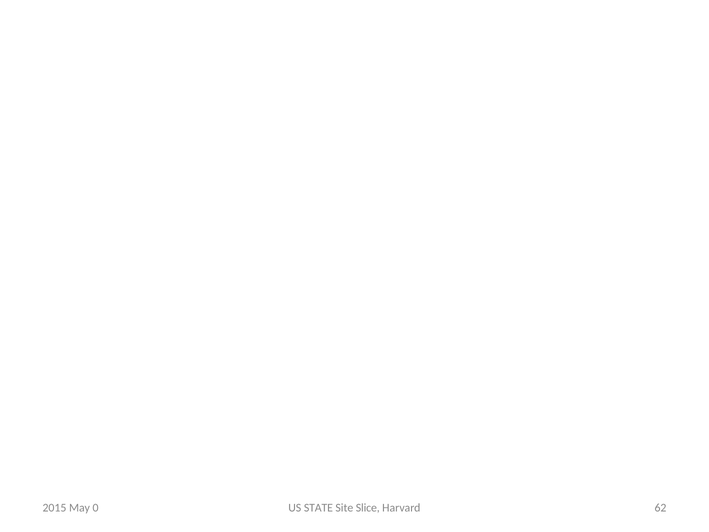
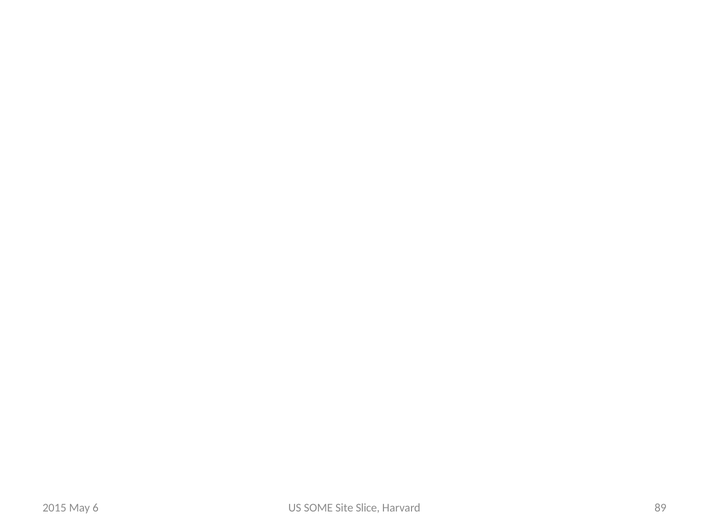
STATE: STATE -> SOME (318, 508)
62: 62 -> 89 (660, 508)
0: 0 -> 6 (96, 508)
